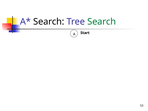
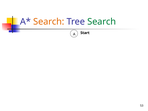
Search colour: black -> orange (49, 22)
